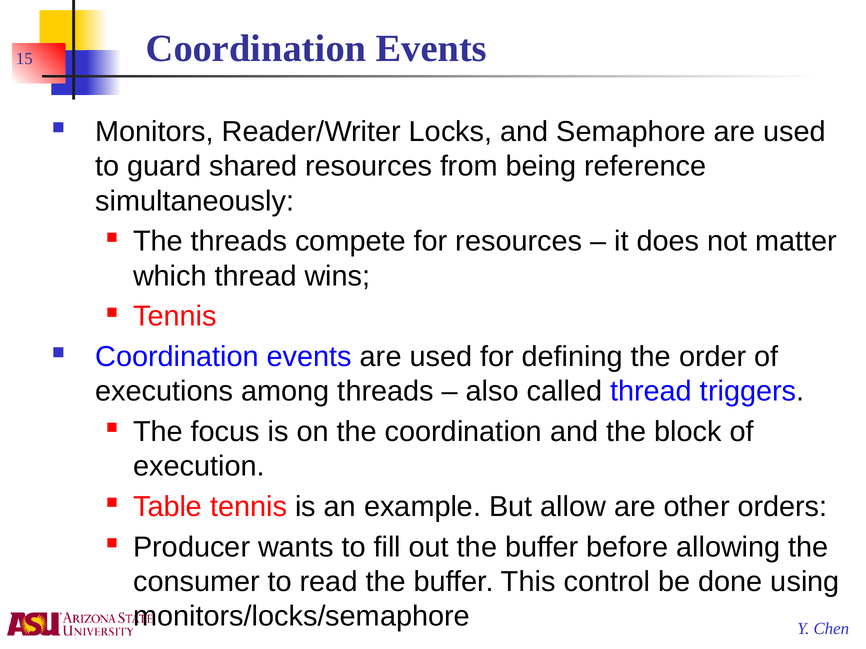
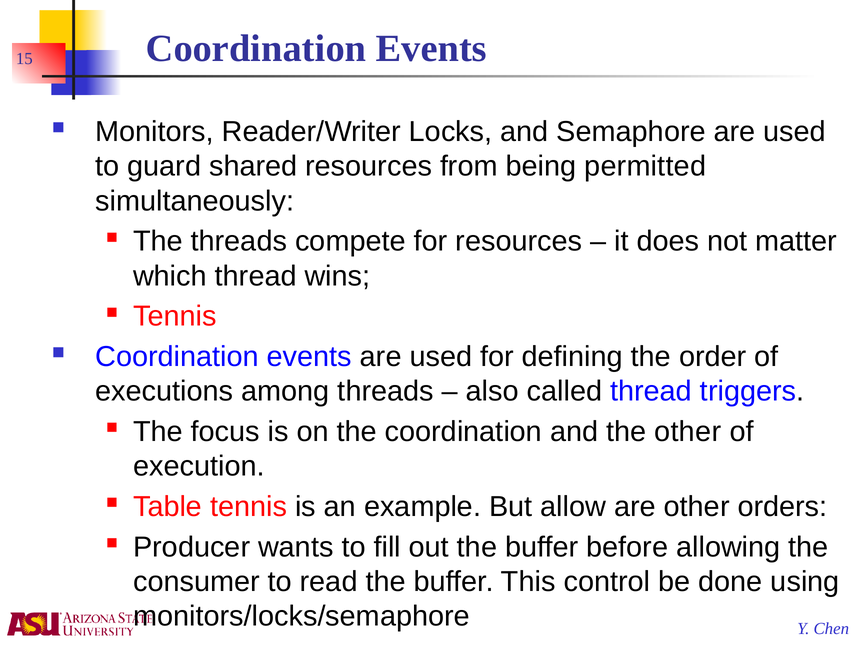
reference: reference -> permitted (645, 167)
the block: block -> other (688, 432)
